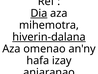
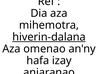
Dia underline: present -> none (39, 13)
